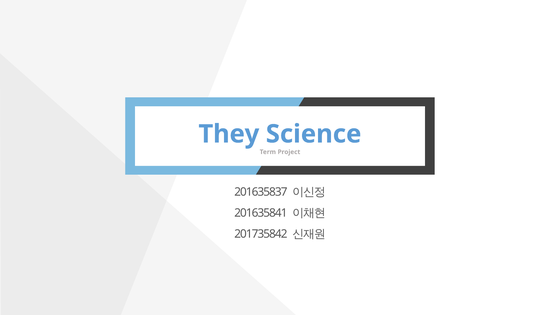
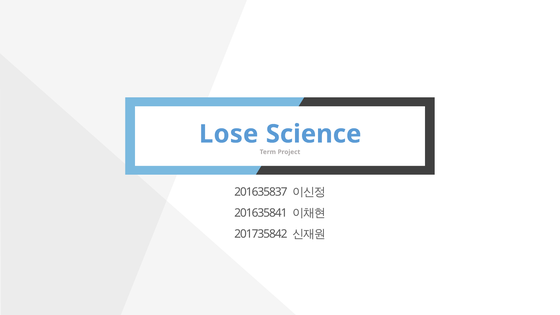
They: They -> Lose (229, 134)
